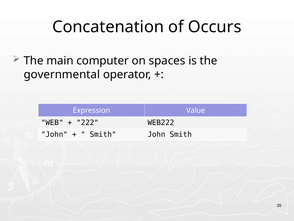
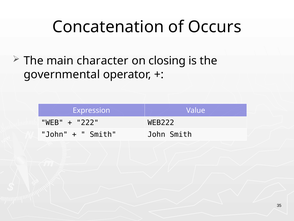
computer: computer -> character (103, 61)
spaces: spaces -> closing (167, 61)
